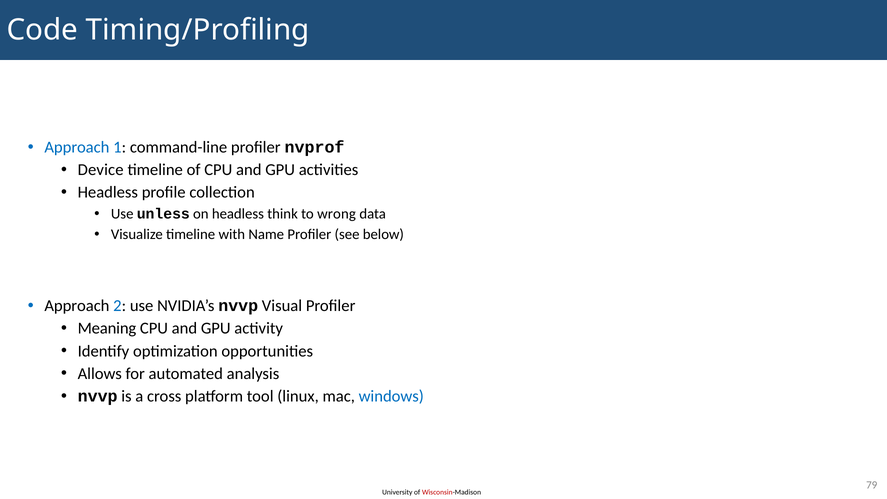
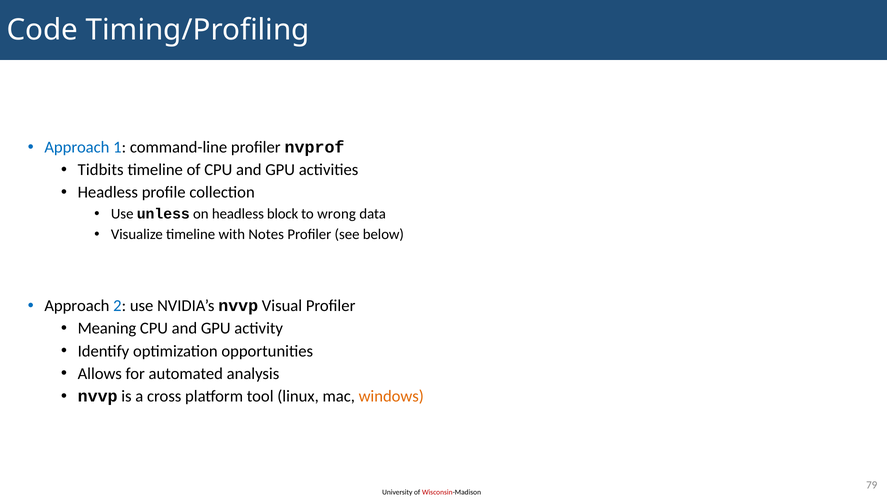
Device: Device -> Tidbits (101, 170)
think: think -> block (283, 214)
Name: Name -> Notes (266, 235)
windows colour: blue -> orange (391, 396)
